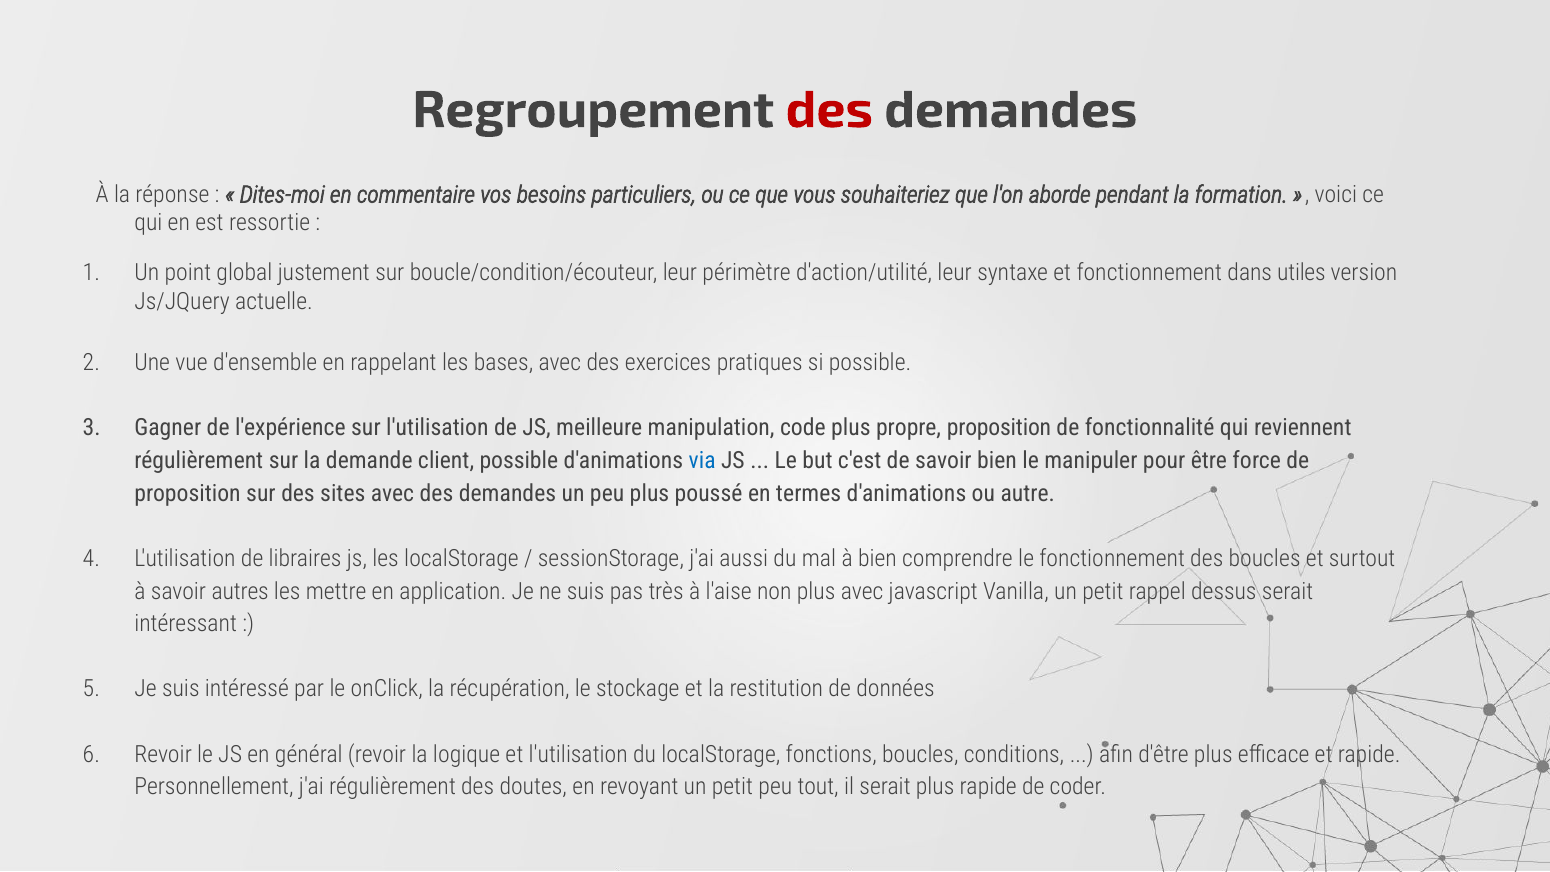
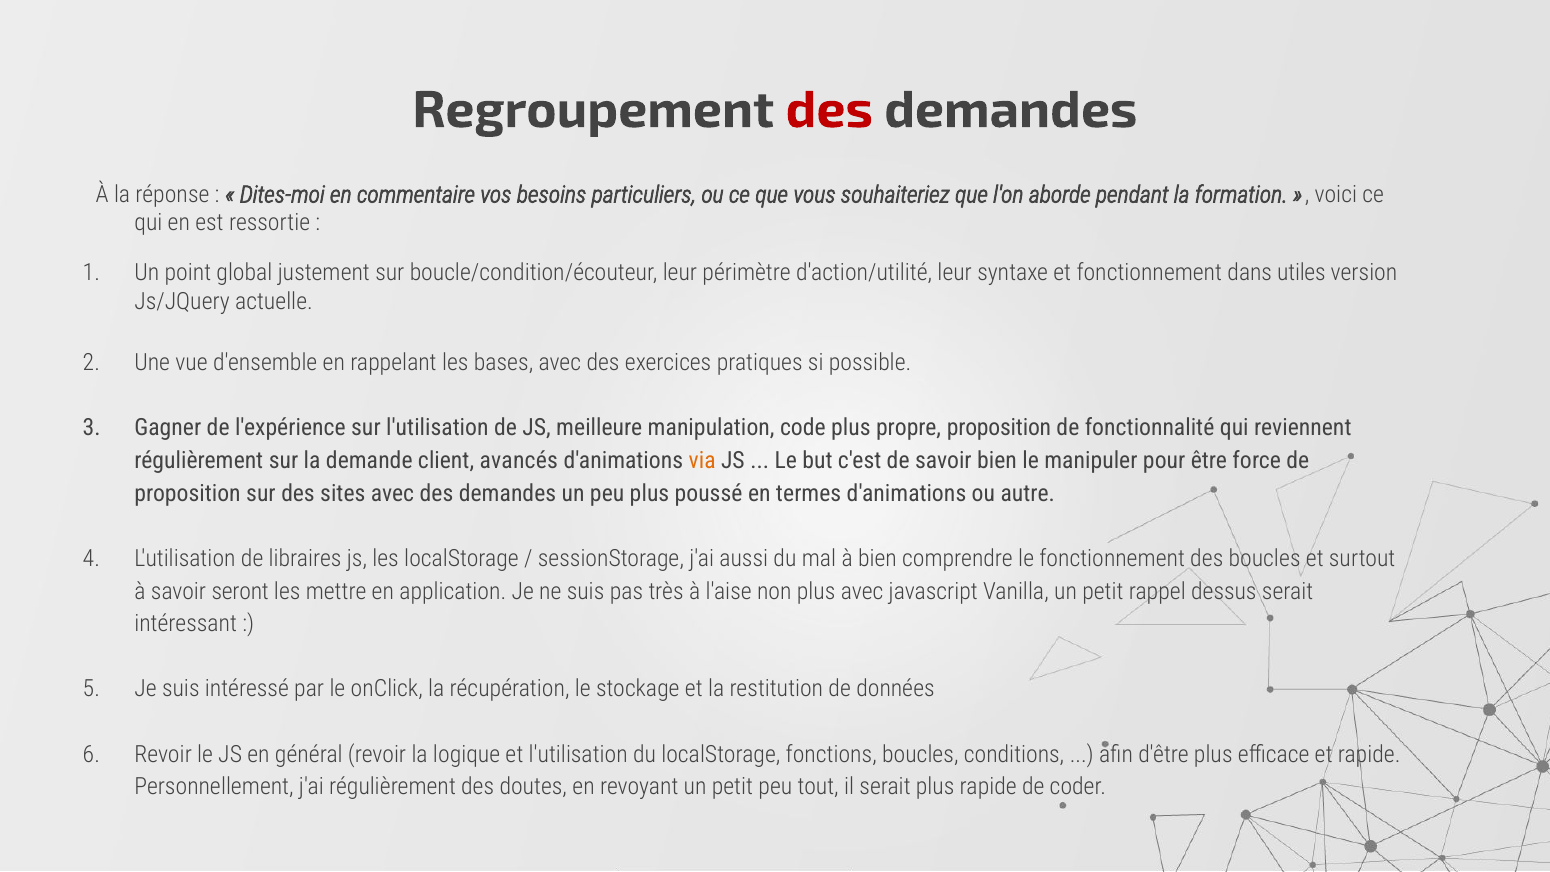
client possible: possible -> avancés (519, 461)
via colour: blue -> orange (702, 461)
autres: autres -> seront (240, 591)
